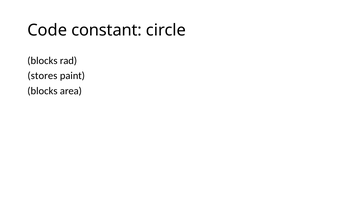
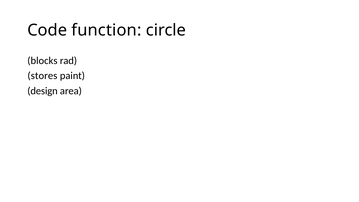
constant: constant -> function (106, 30)
blocks: blocks -> design (43, 91)
